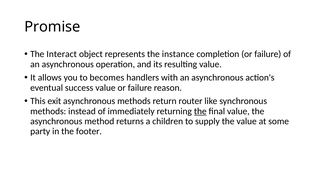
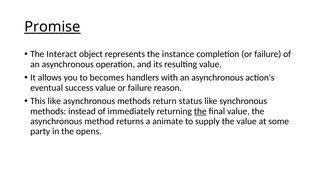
Promise underline: none -> present (52, 27)
This exit: exit -> like (54, 101)
router: router -> status (190, 101)
children: children -> animate (168, 121)
footer: footer -> opens (89, 131)
